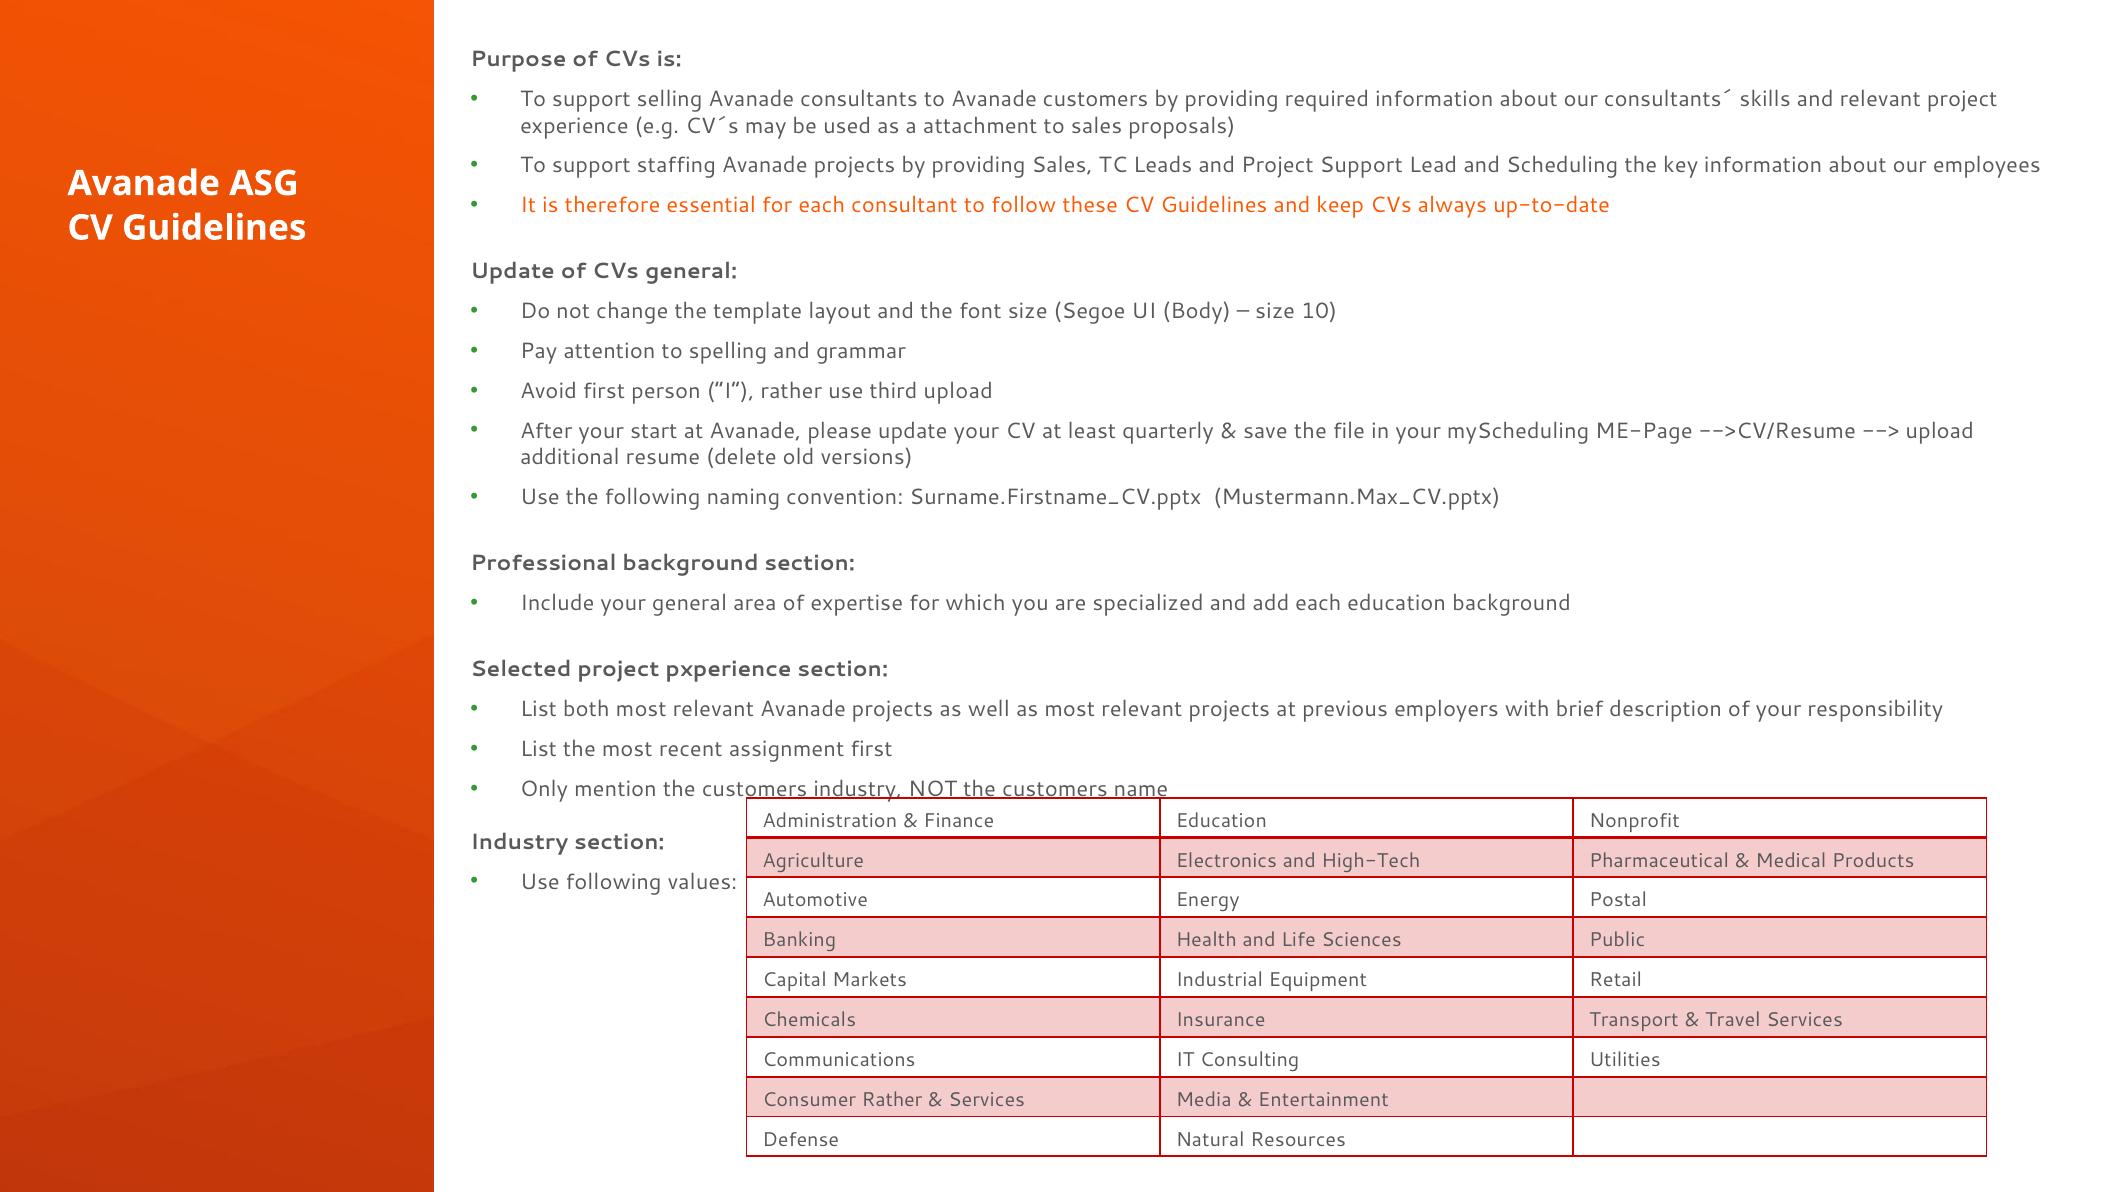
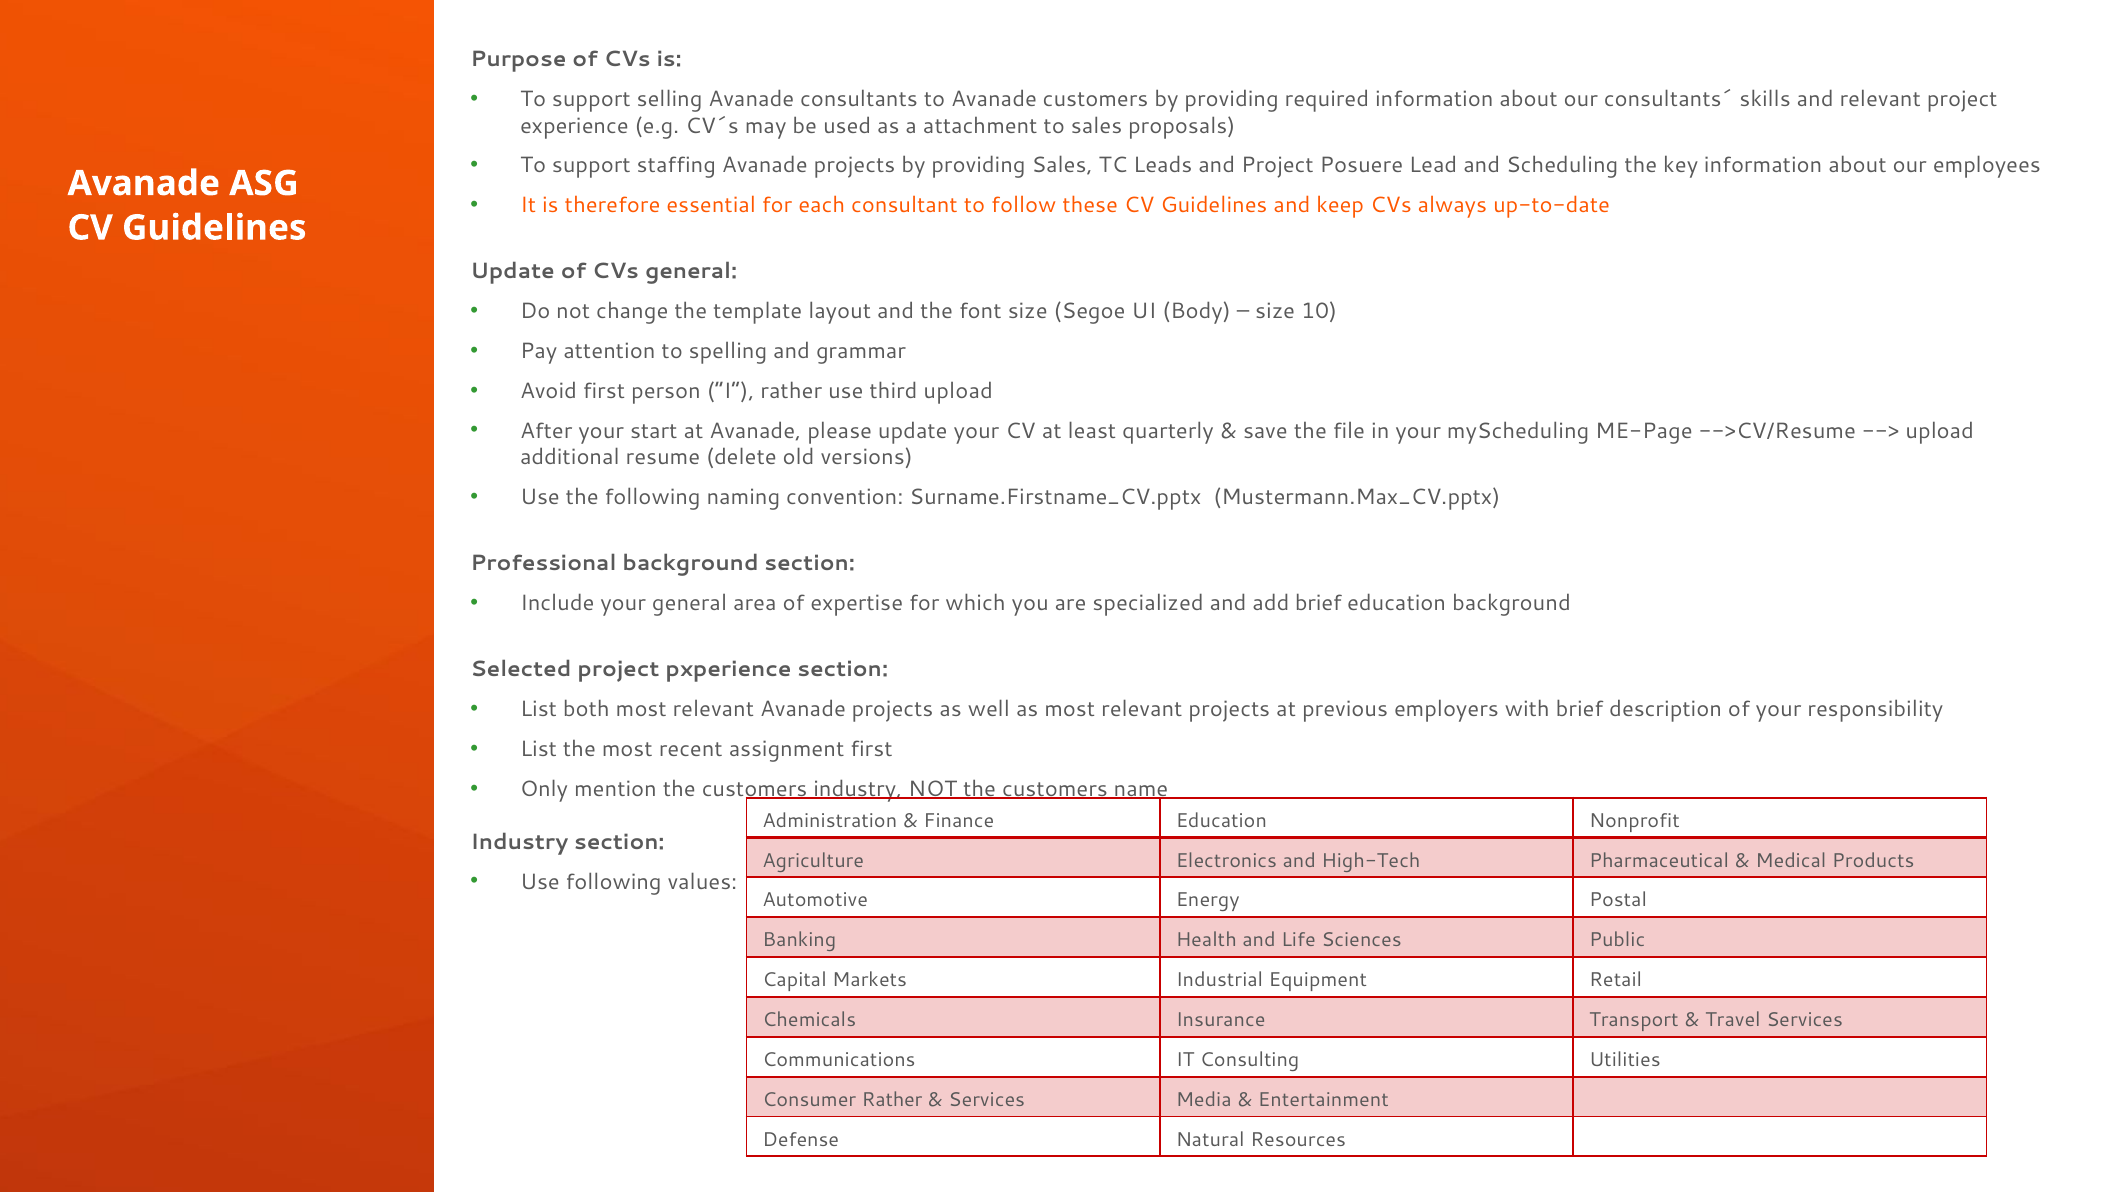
Project Support: Support -> Posuere (1361, 166)
add each: each -> brief (1318, 604)
